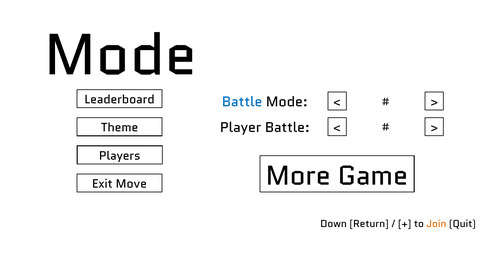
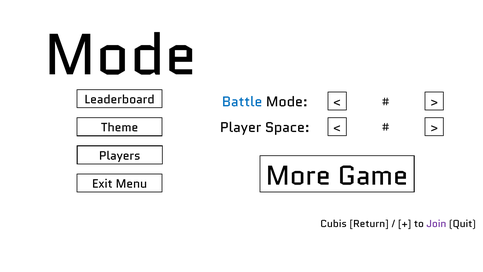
Player Battle: Battle -> Space (287, 127)
Move: Move -> Menu (131, 184)
Down: Down -> Cubis (334, 224)
Join colour: orange -> purple (436, 224)
